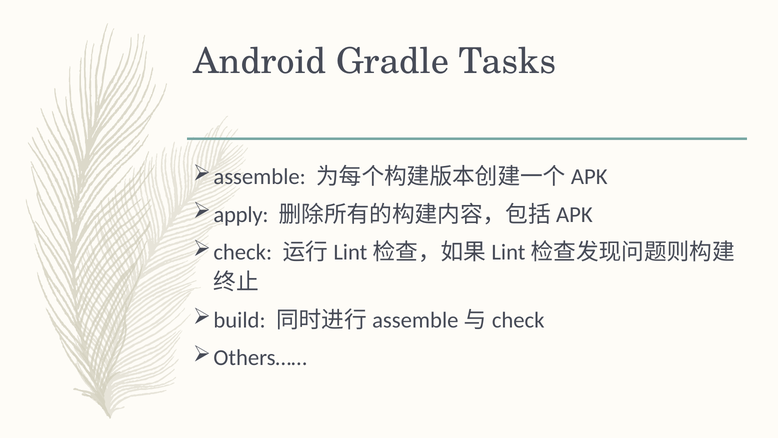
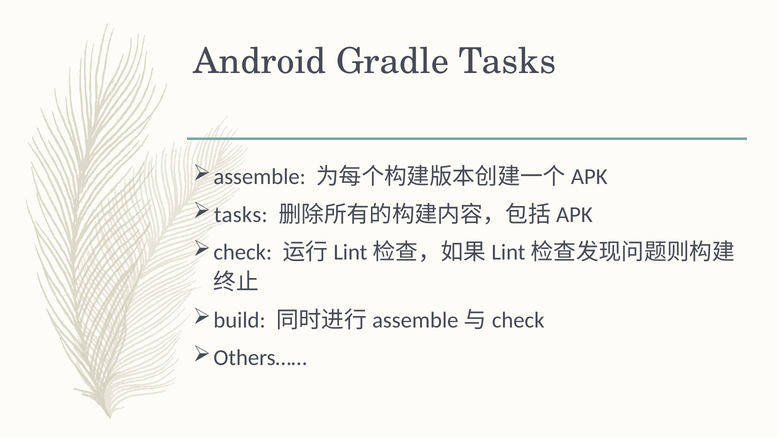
apply: apply -> tasks (241, 214)
